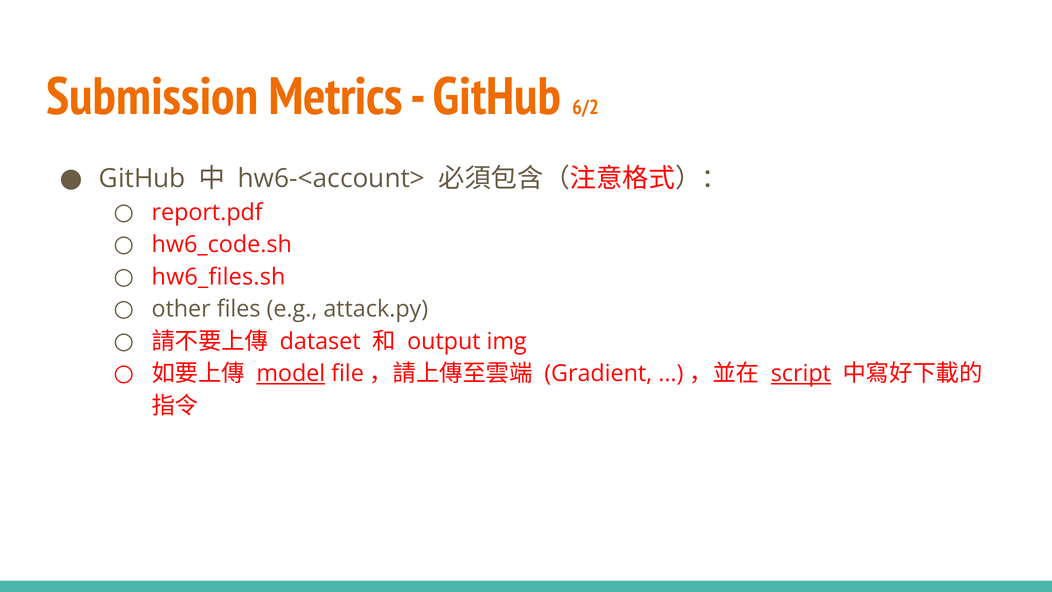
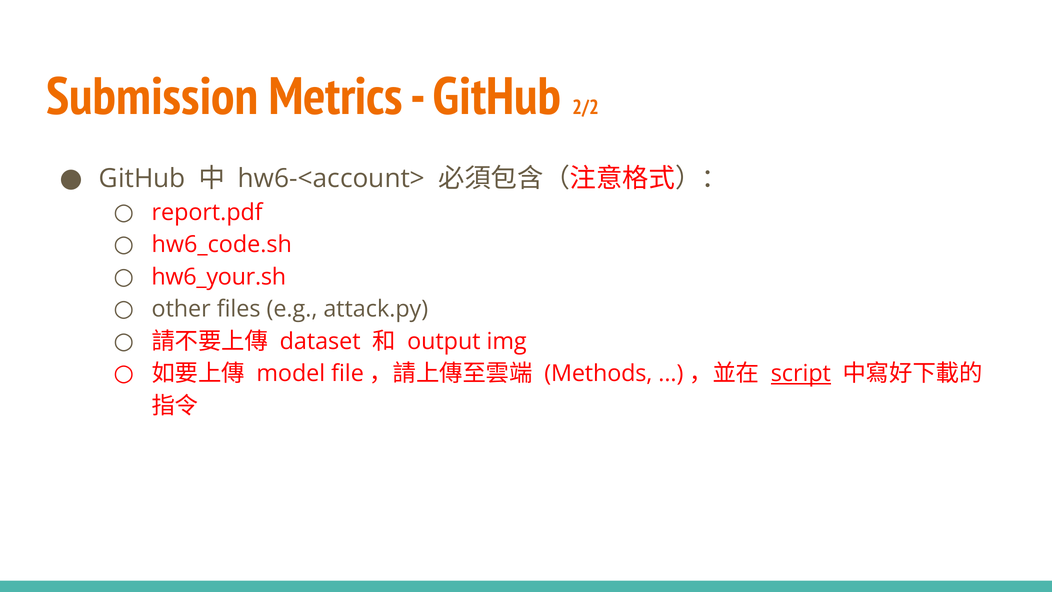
6/2: 6/2 -> 2/2 (586, 108)
hw6_files.sh: hw6_files.sh -> hw6_your.sh (219, 277)
model underline: present -> none (291, 373)
Gradient: Gradient -> Methods (598, 373)
